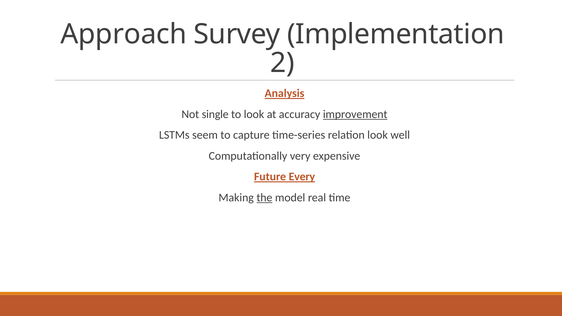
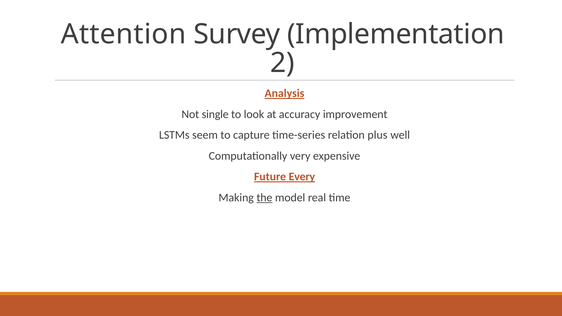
Approach: Approach -> Attention (123, 34)
improvement underline: present -> none (355, 114)
relation look: look -> plus (377, 135)
